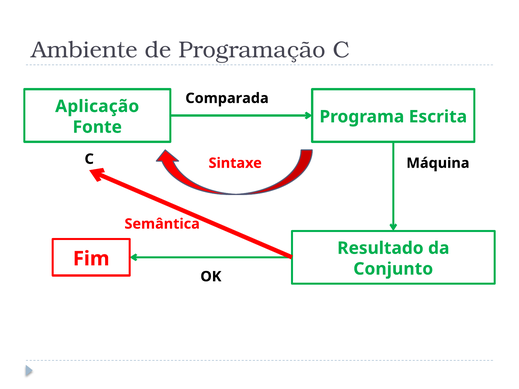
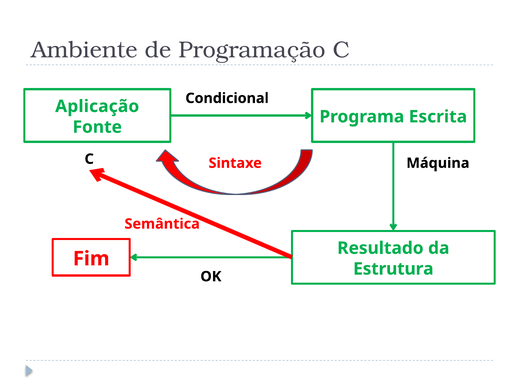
Comparada: Comparada -> Condicional (227, 98)
Conjunto: Conjunto -> Estrutura (393, 269)
